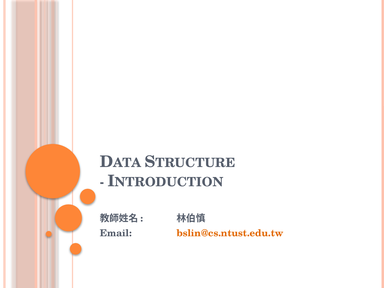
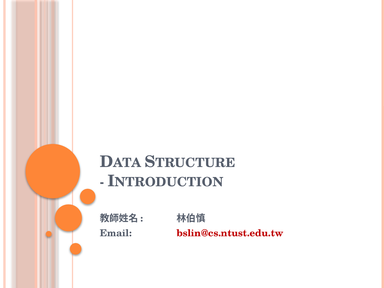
bslin@cs.ntust.edu.tw colour: orange -> red (230, 233)
